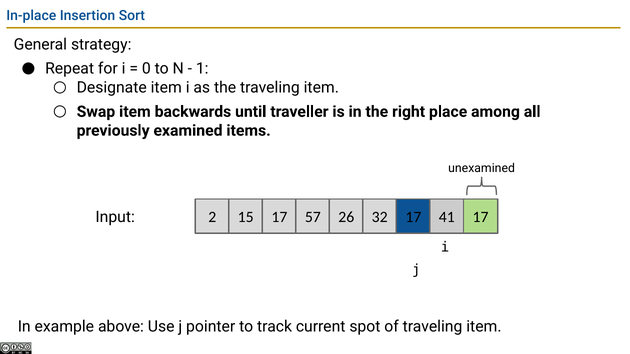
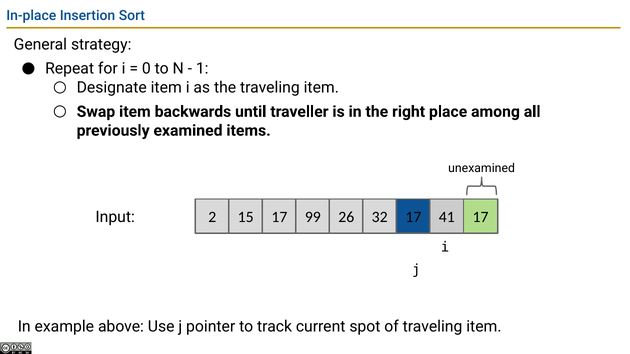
57: 57 -> 99 (313, 217)
